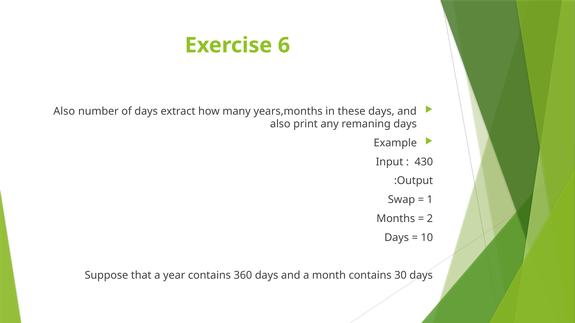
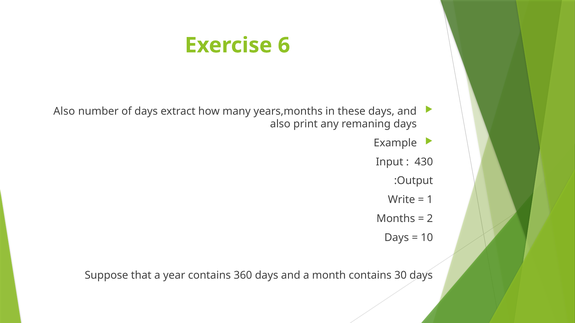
Swap: Swap -> Write (401, 200)
